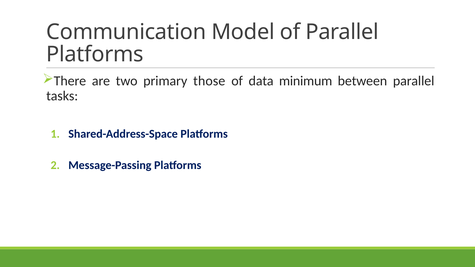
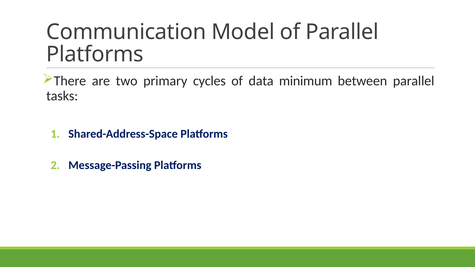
those: those -> cycles (209, 81)
